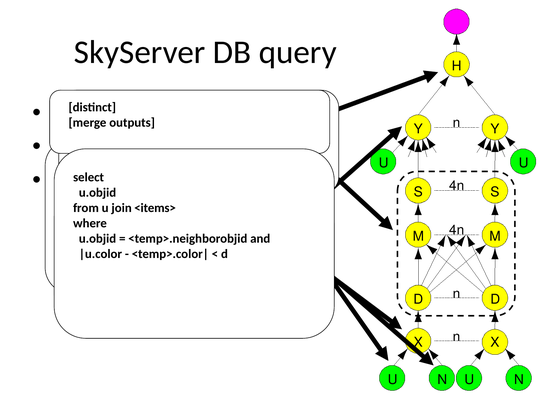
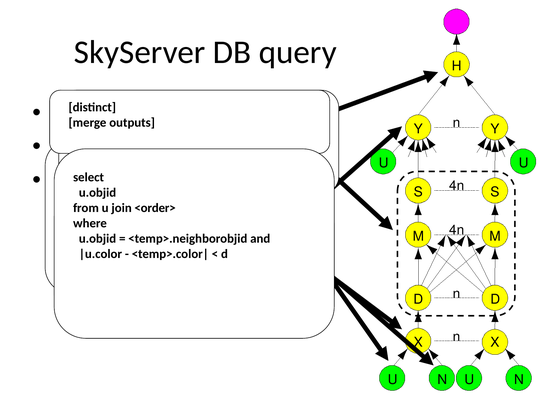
<items>: <items> -> <order> (155, 208)
